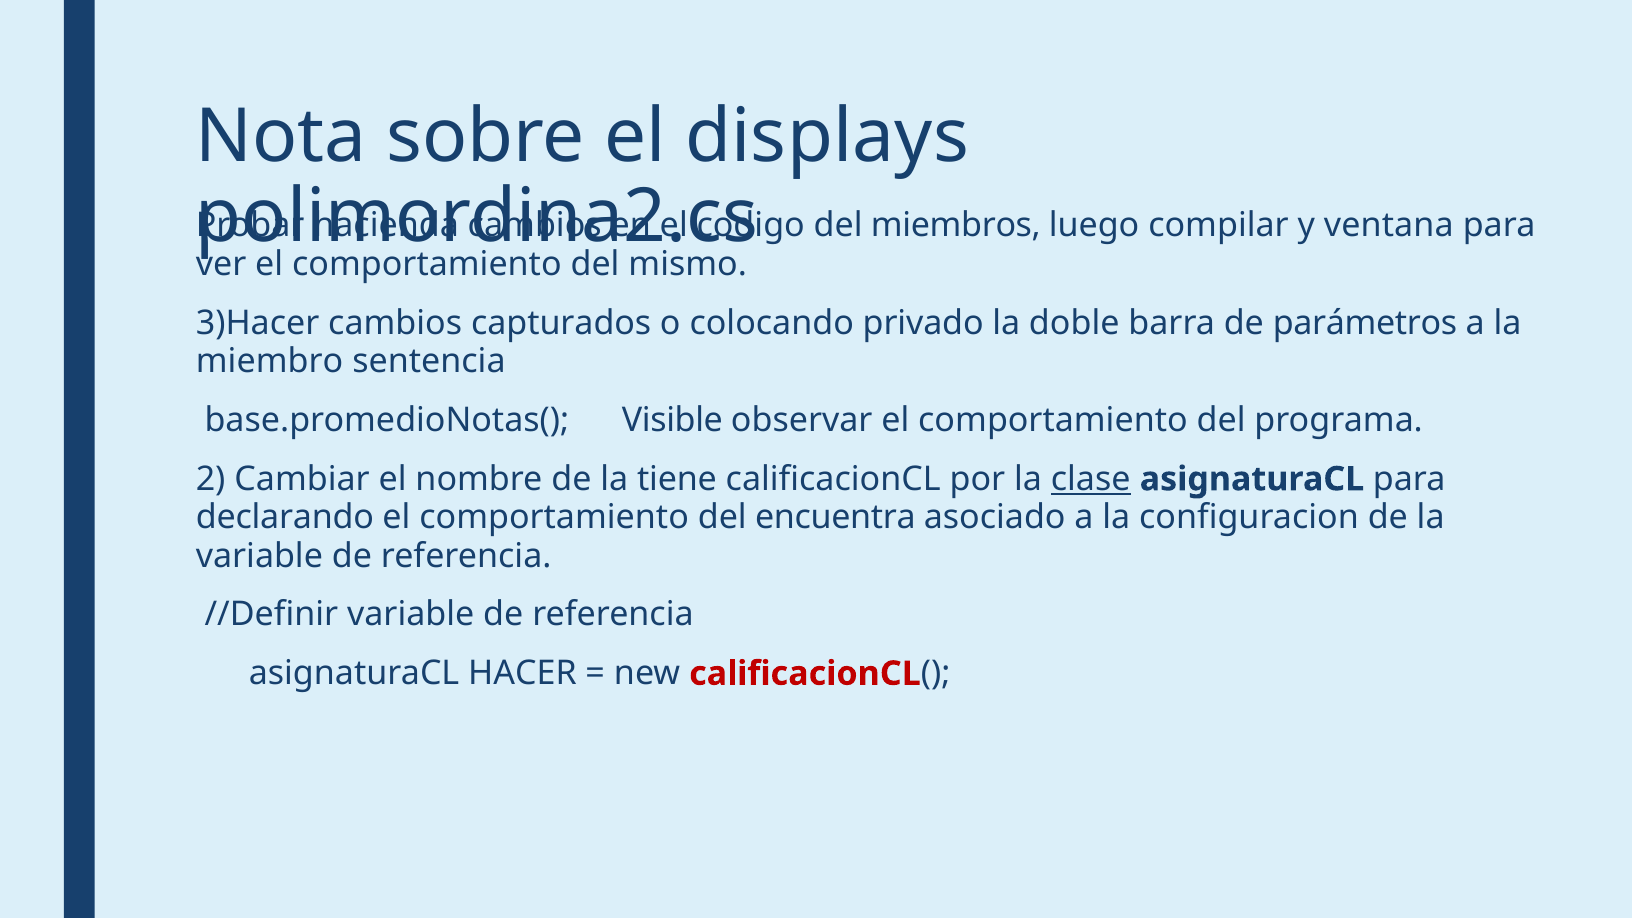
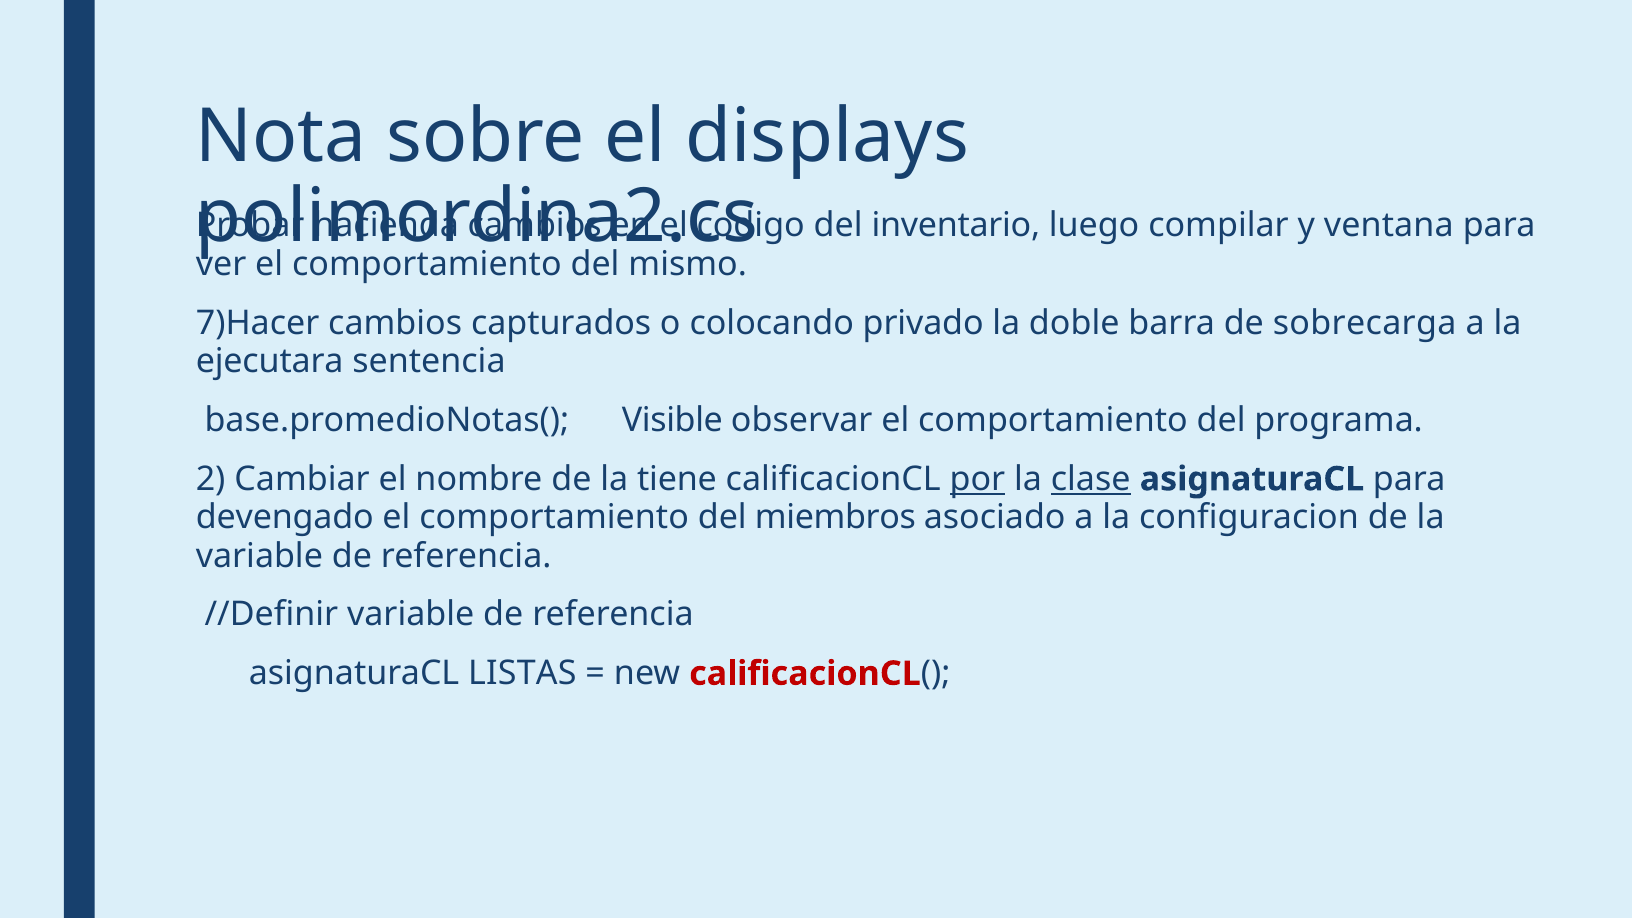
miembros: miembros -> inventario (956, 226)
3)Hacer: 3)Hacer -> 7)Hacer (258, 323)
parámetros: parámetros -> sobrecarga (1365, 323)
miembro: miembro -> ejecutara (270, 361)
por underline: none -> present (977, 479)
declarando: declarando -> devengado (285, 517)
encuentra: encuentra -> miembros (835, 517)
HACER: HACER -> LISTAS (522, 674)
